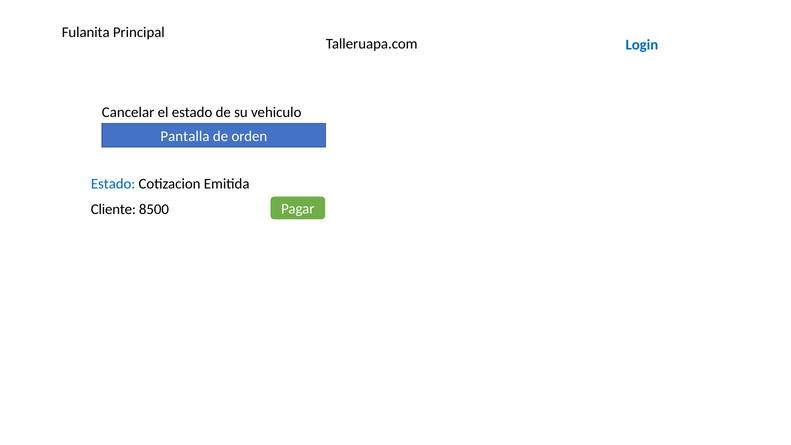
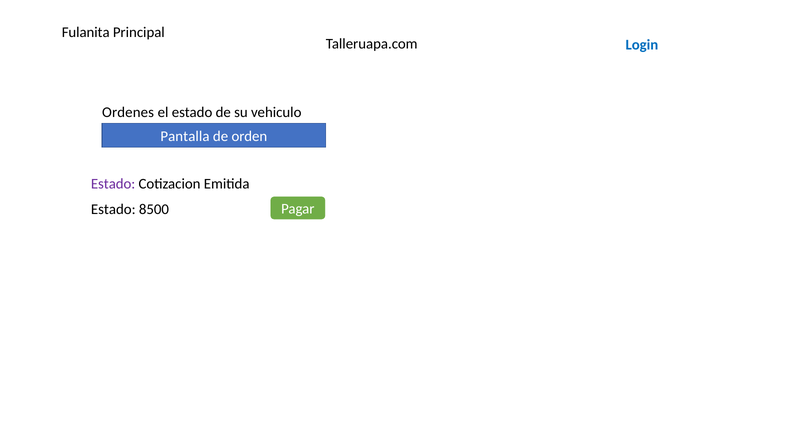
Cancelar: Cancelar -> Ordenes (128, 112)
Estado colour: blue -> purple (113, 184)
Cliente: Cliente -> Estado (113, 209)
